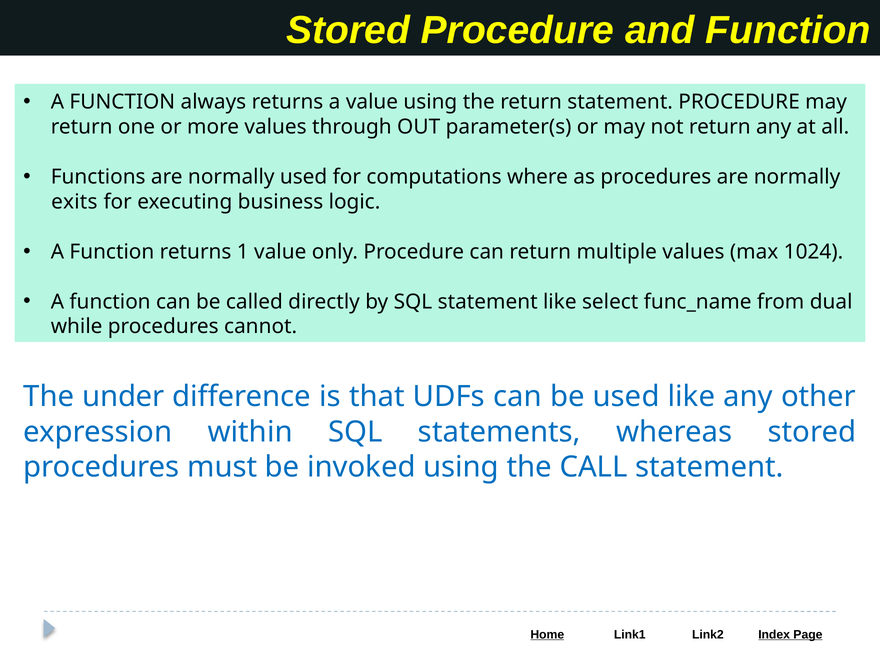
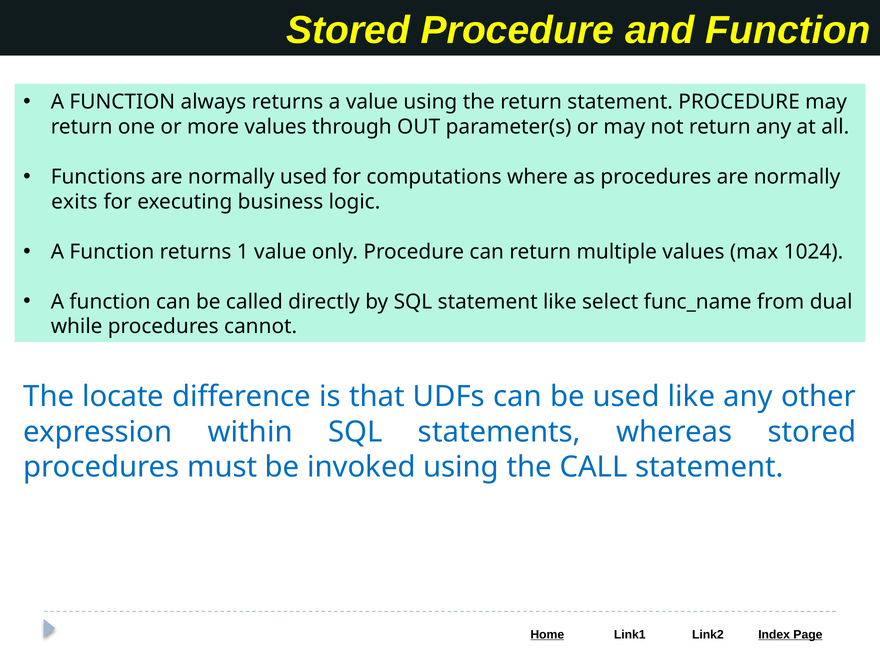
under: under -> locate (123, 397)
